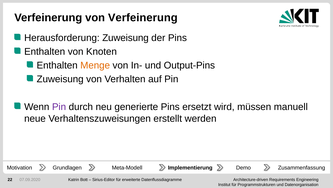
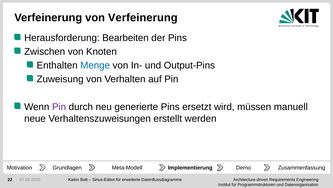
Herausforderung Zuweisung: Zuweisung -> Bearbeiten (125, 38)
Enthalten: Enthalten -> Zwischen (45, 51)
Menge colour: orange -> blue (95, 65)
